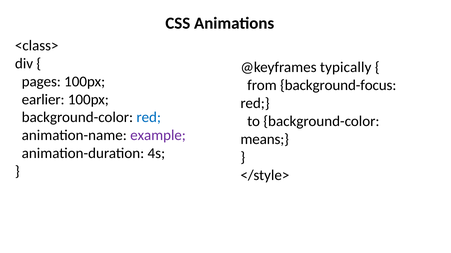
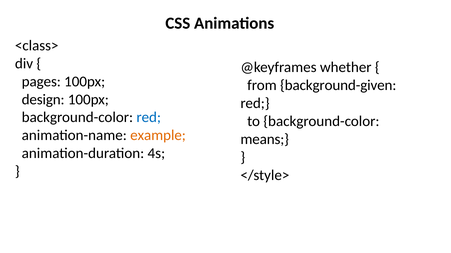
typically: typically -> whether (346, 67)
background-focus: background-focus -> background-given (338, 85)
earlier: earlier -> design (43, 100)
example colour: purple -> orange (158, 136)
